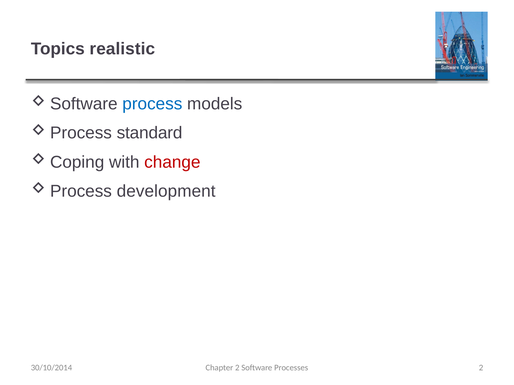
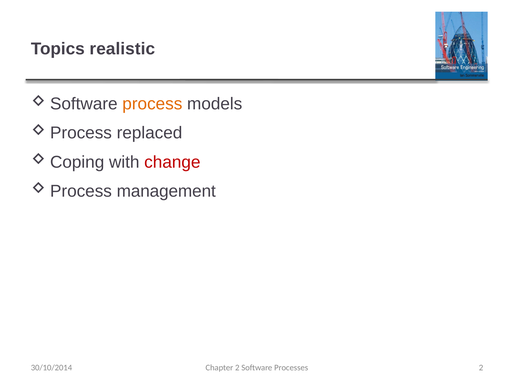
process colour: blue -> orange (152, 104)
standard: standard -> replaced (150, 133)
development: development -> management (166, 191)
